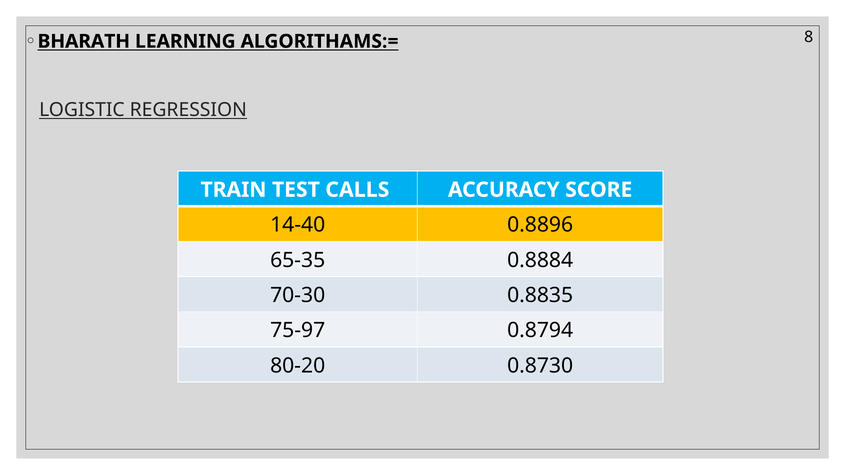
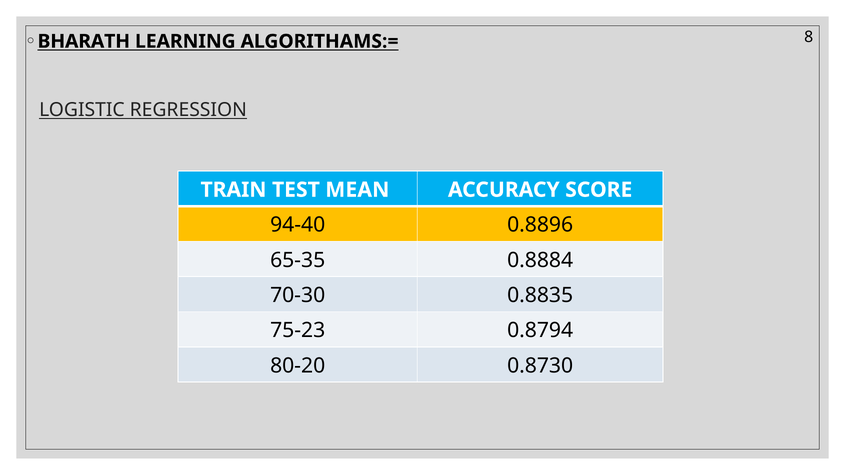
CALLS: CALLS -> MEAN (357, 190)
14-40: 14-40 -> 94-40 (298, 225)
75-97: 75-97 -> 75-23 (298, 331)
